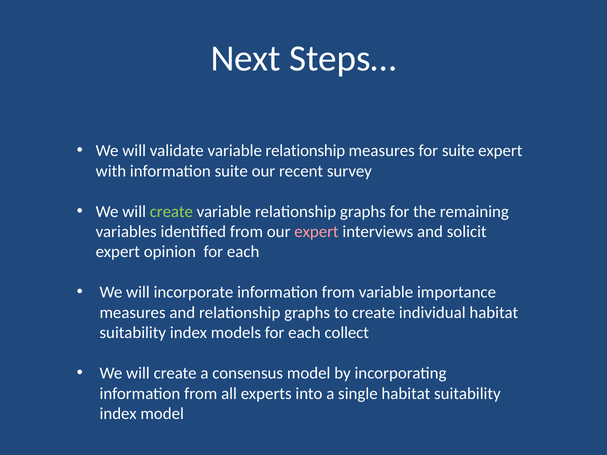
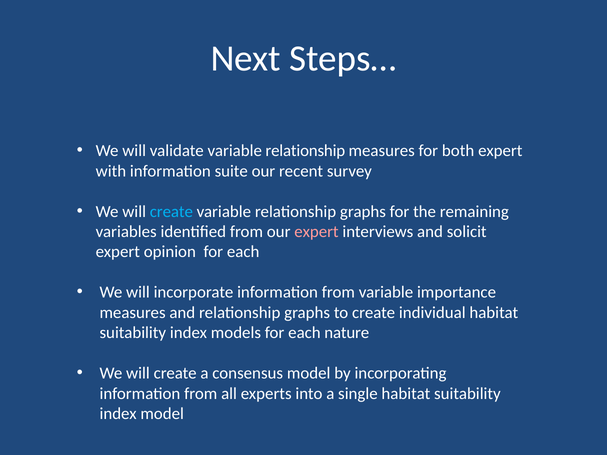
for suite: suite -> both (458, 151)
create colour: light green -> light blue (171, 212)
collect: collect -> nature (347, 333)
